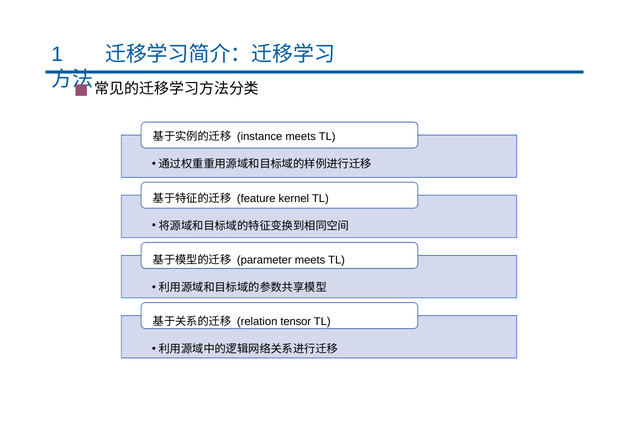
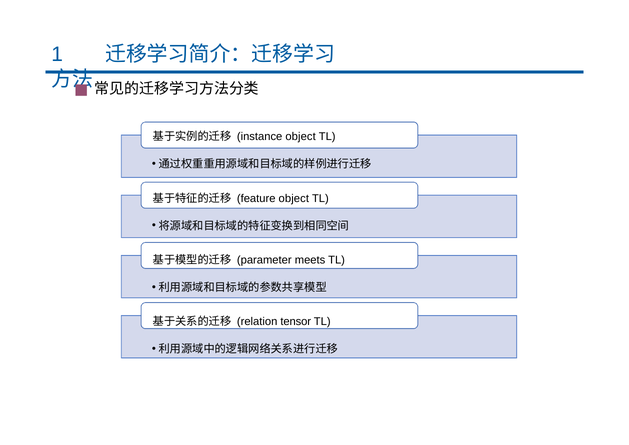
instance meets: meets -> object (301, 137)
feature kernel: kernel -> object (294, 198)
